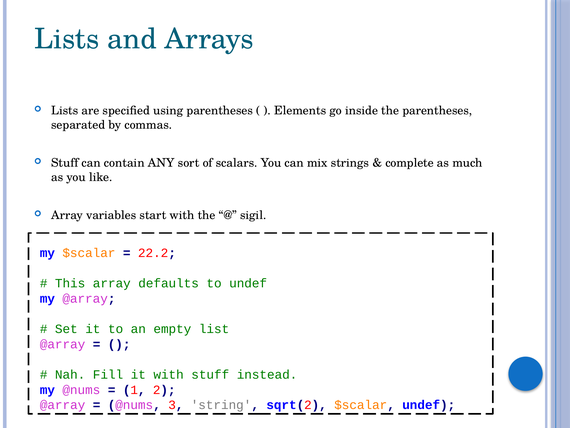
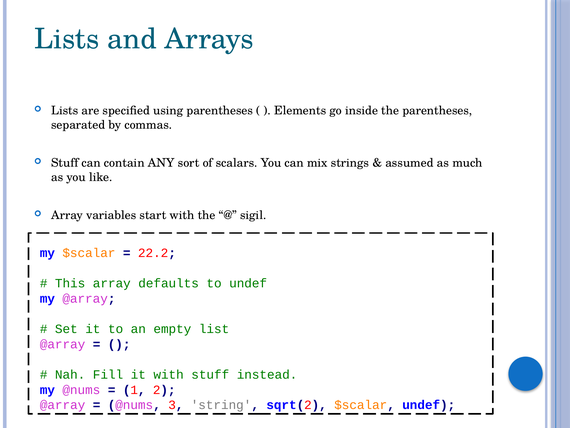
complete: complete -> assumed (409, 163)
